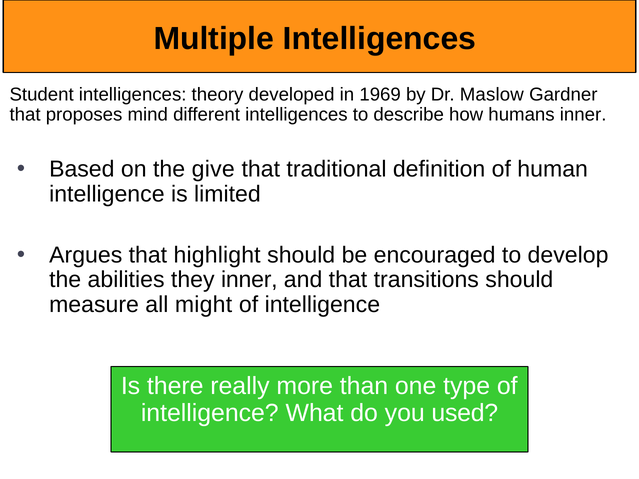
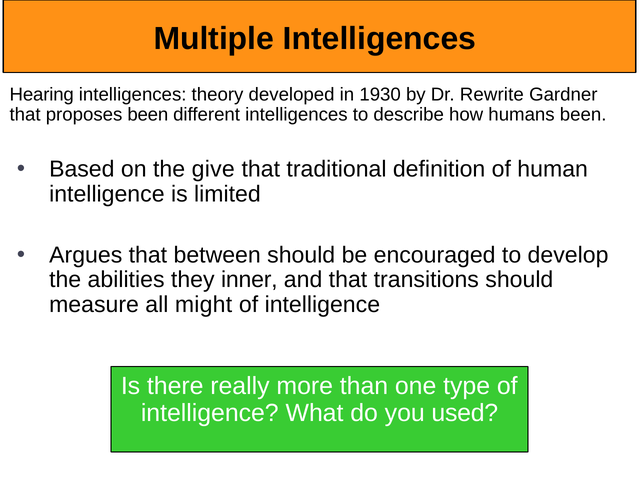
Student: Student -> Hearing (42, 95)
1969: 1969 -> 1930 (380, 95)
Maslow: Maslow -> Rewrite (492, 95)
proposes mind: mind -> been (148, 115)
humans inner: inner -> been (583, 115)
highlight: highlight -> between (217, 255)
